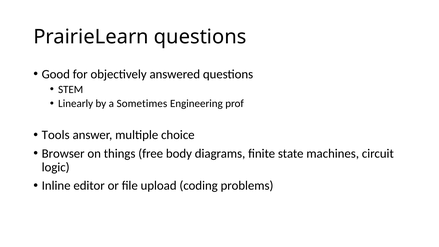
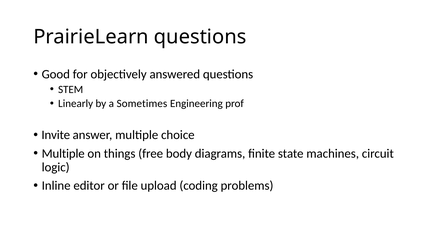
Tools: Tools -> Invite (56, 135)
Browser: Browser -> Multiple (63, 153)
